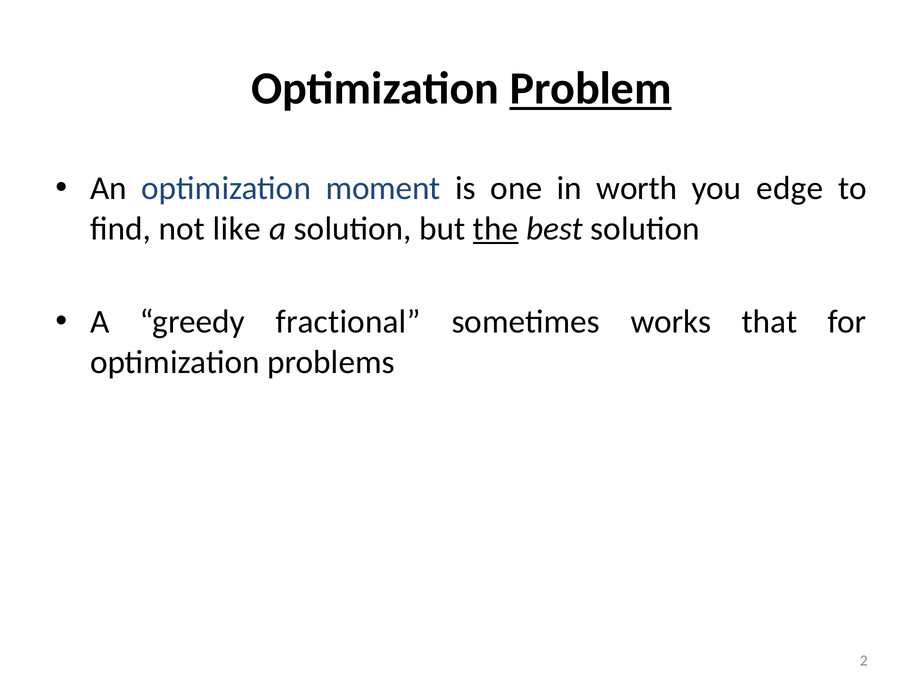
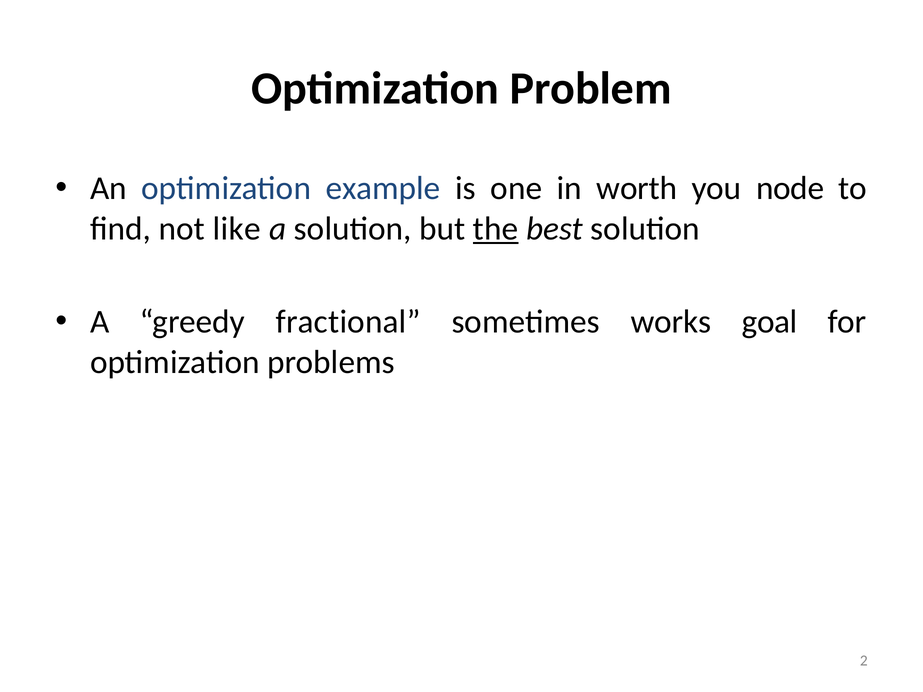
Problem underline: present -> none (591, 89)
moment: moment -> example (383, 189)
edge: edge -> node (790, 189)
that: that -> goal (770, 322)
